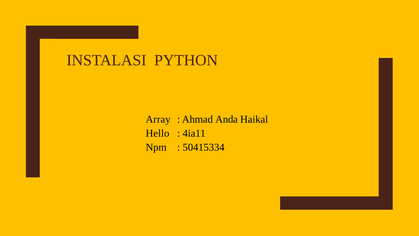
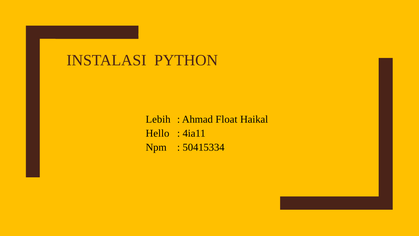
Array: Array -> Lebih (158, 119)
Anda: Anda -> Float (226, 119)
